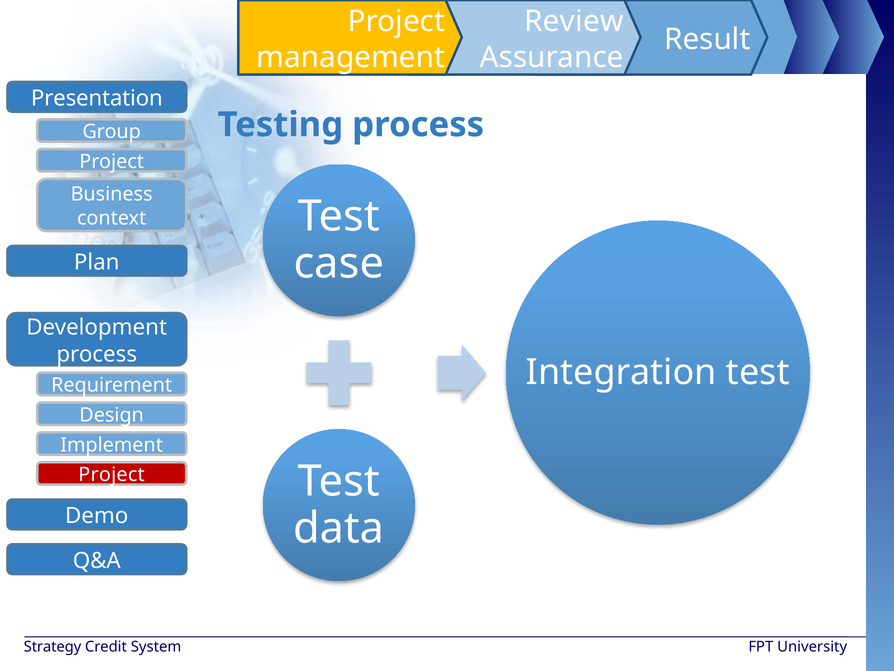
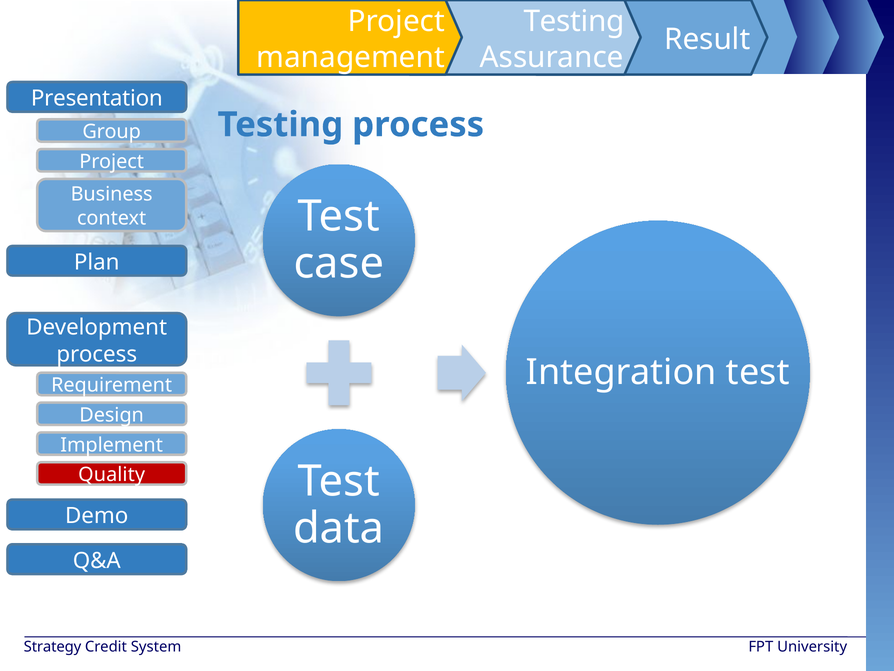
Review: Review -> Testing (574, 21)
Project: Project -> Quality (112, 474)
